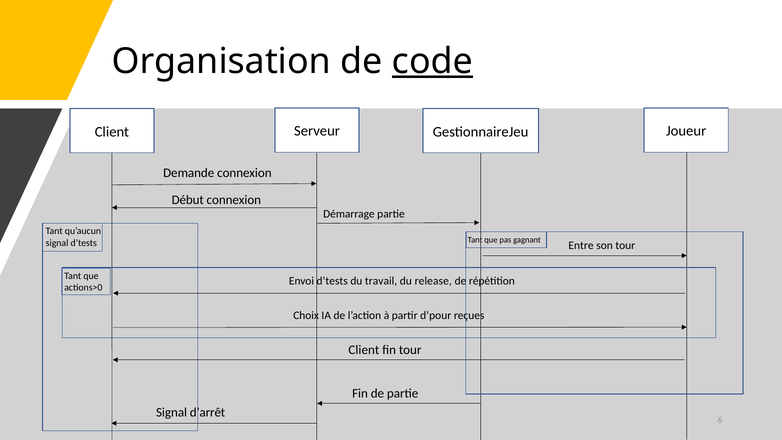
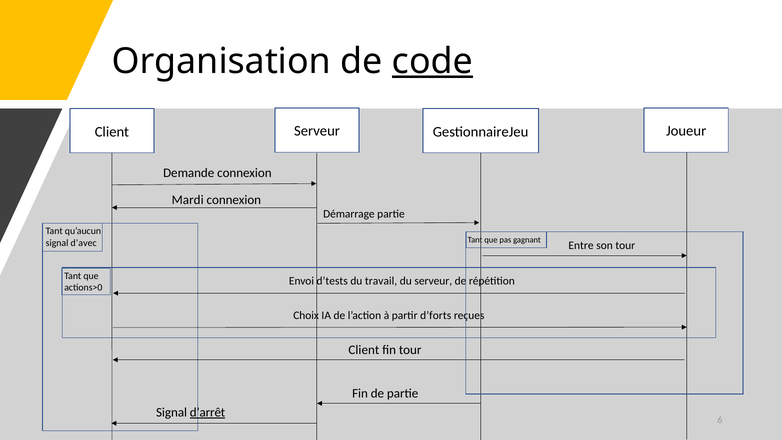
Début: Début -> Mardi (188, 200)
signal d’tests: d’tests -> d’avec (84, 243)
du release: release -> serveur (433, 281)
d’pour: d’pour -> d’forts (436, 315)
d’arrêt underline: none -> present (208, 412)
